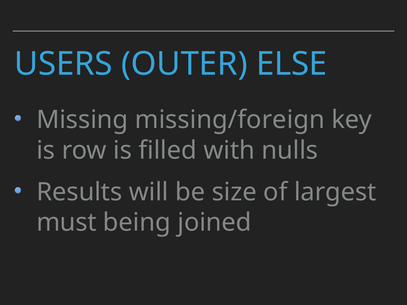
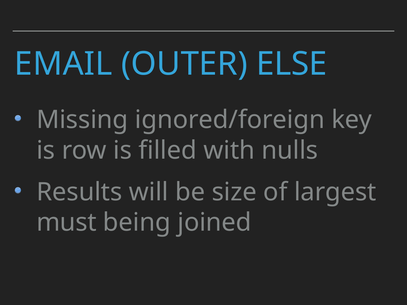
USERS: USERS -> EMAIL (63, 64)
missing/foreign: missing/foreign -> ignored/foreign (230, 120)
